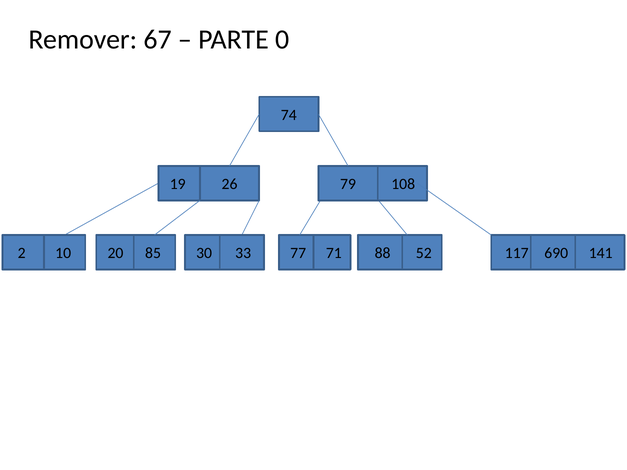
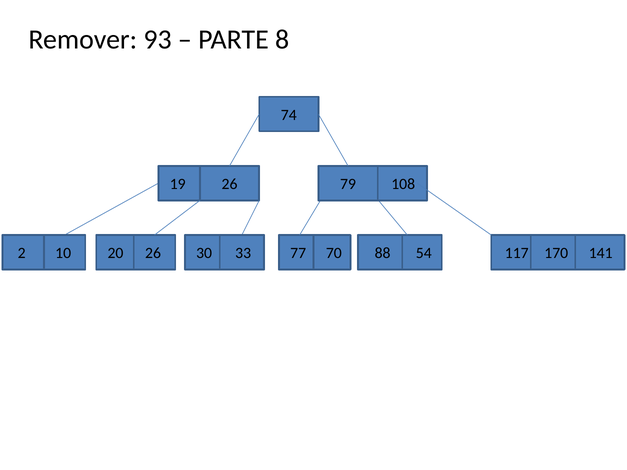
67: 67 -> 93 (158, 40)
0: 0 -> 8 (282, 40)
20 85: 85 -> 26 (153, 253)
71: 71 -> 70 (334, 253)
52: 52 -> 54 (424, 253)
690: 690 -> 170 (556, 253)
